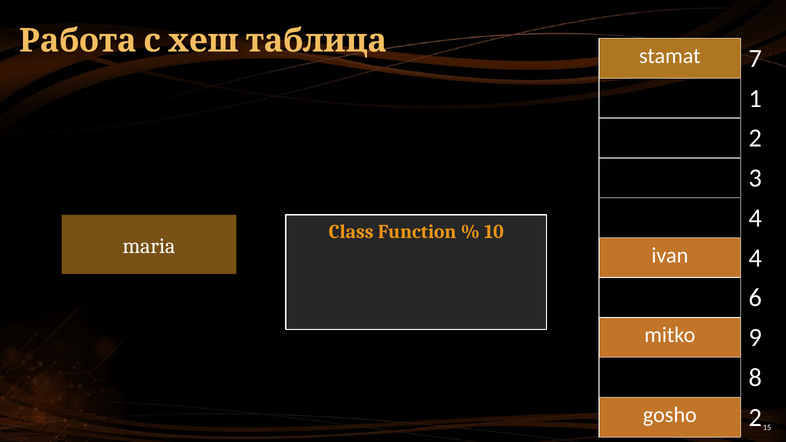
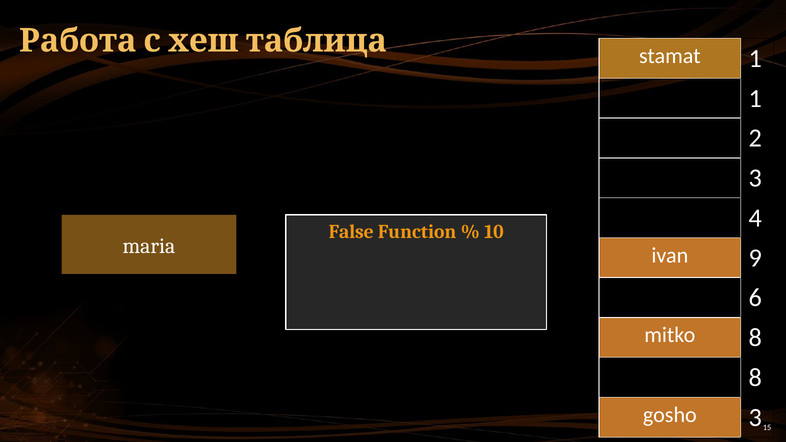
stamat 7: 7 -> 1 (755, 59)
Class: Class -> False (351, 232)
ivan 4: 4 -> 9 (755, 258)
mitko 9: 9 -> 8 (755, 338)
gosho 2: 2 -> 3 (755, 418)
